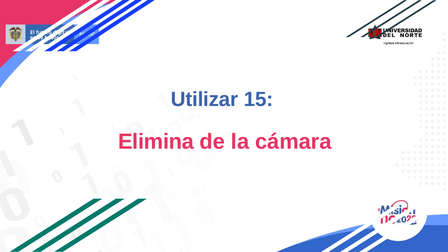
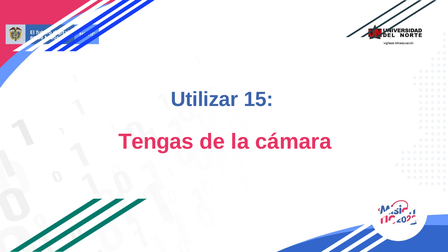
Elimina: Elimina -> Tengas (156, 142)
